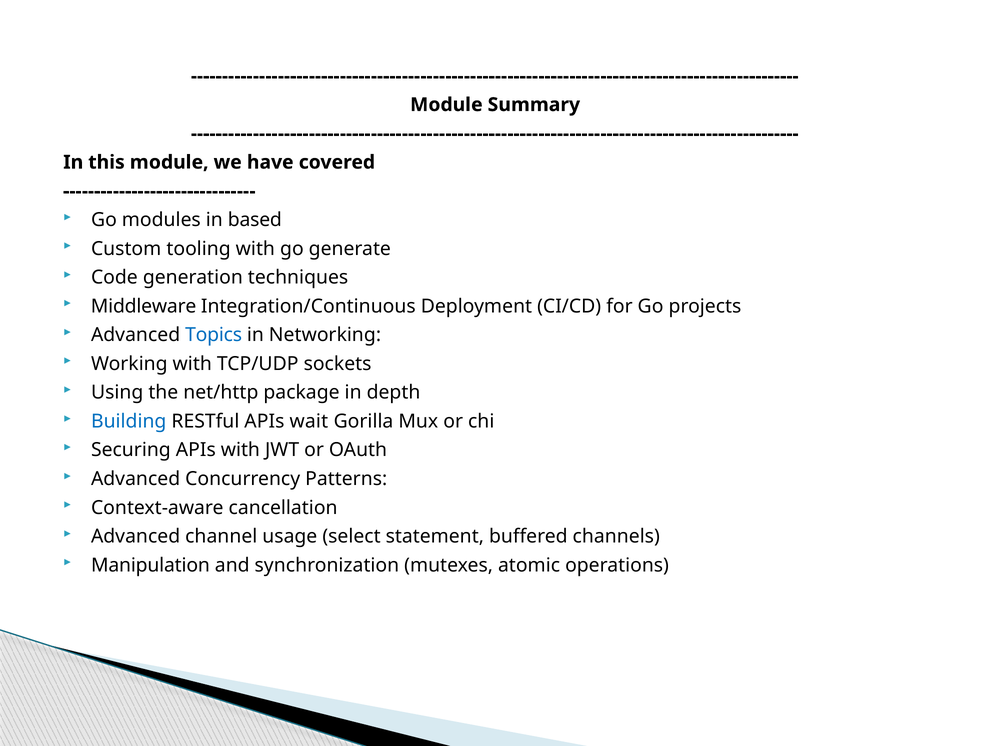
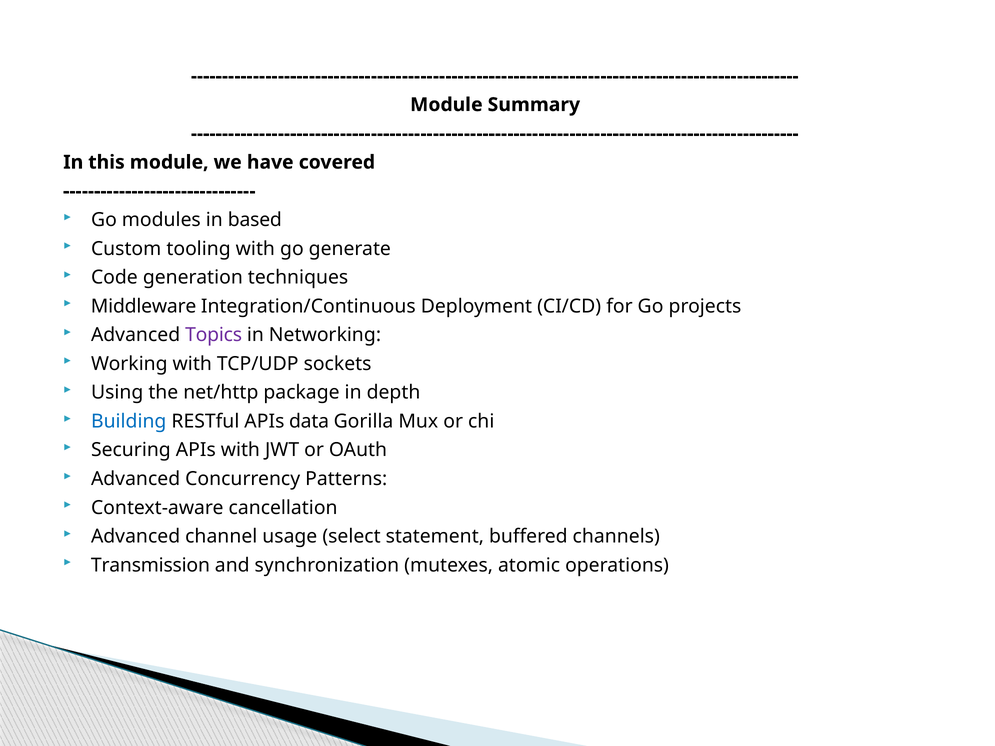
Topics colour: blue -> purple (214, 335)
wait: wait -> data (309, 421)
Manipulation: Manipulation -> Transmission (150, 565)
